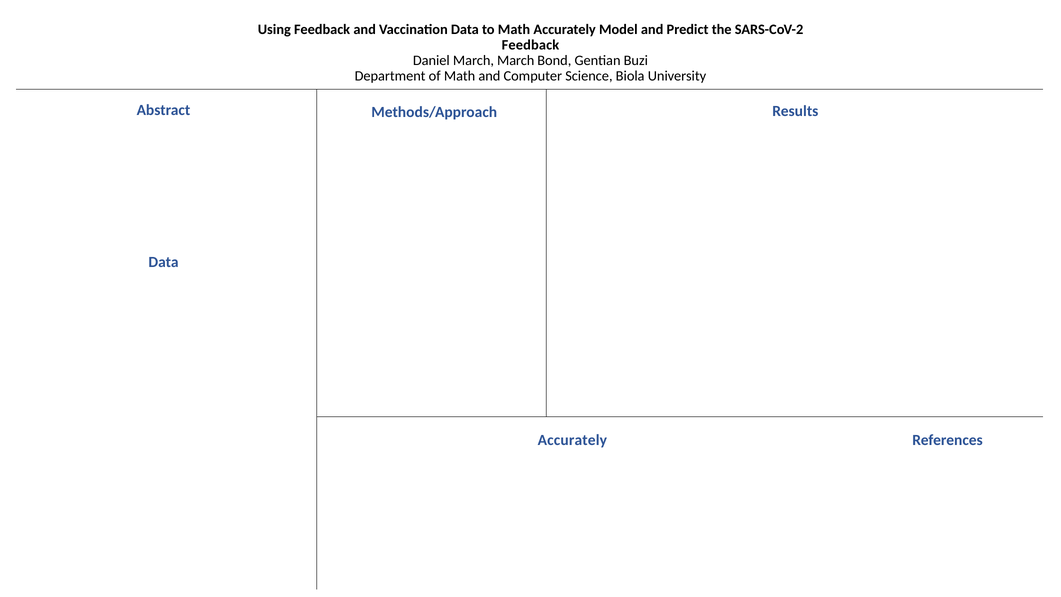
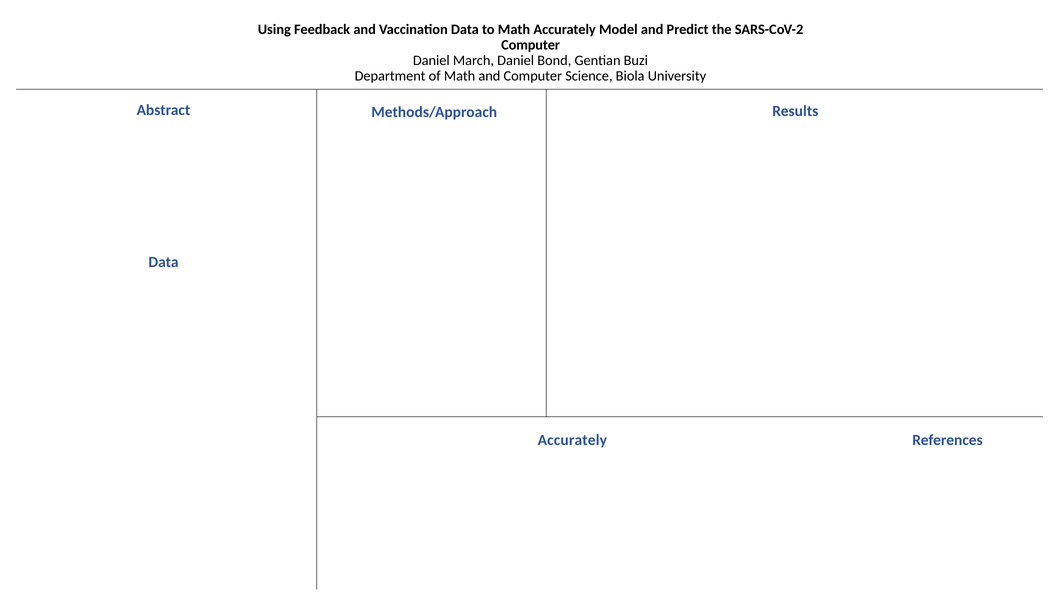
Feedback: Feedback -> Computer (531, 45)
March March: March -> Daniel (516, 60)
